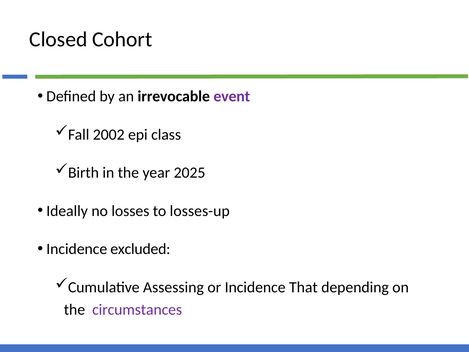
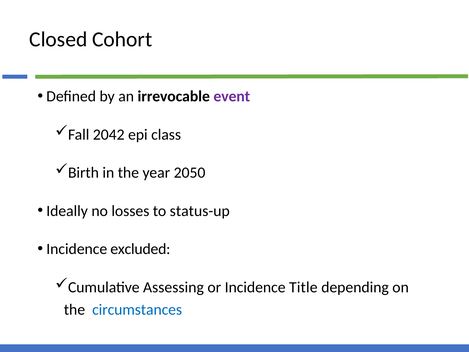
2002: 2002 -> 2042 (109, 135)
2025: 2025 -> 2050 (190, 173)
losses-up: losses-up -> status-up (200, 211)
That: That -> Title (303, 287)
circumstances colour: purple -> blue (137, 310)
